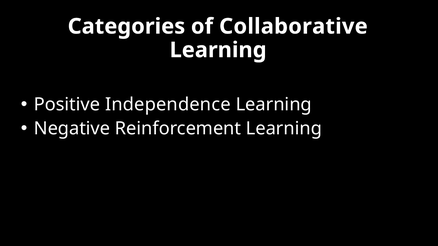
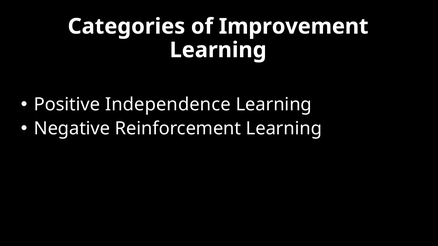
Collaborative: Collaborative -> Improvement (294, 26)
